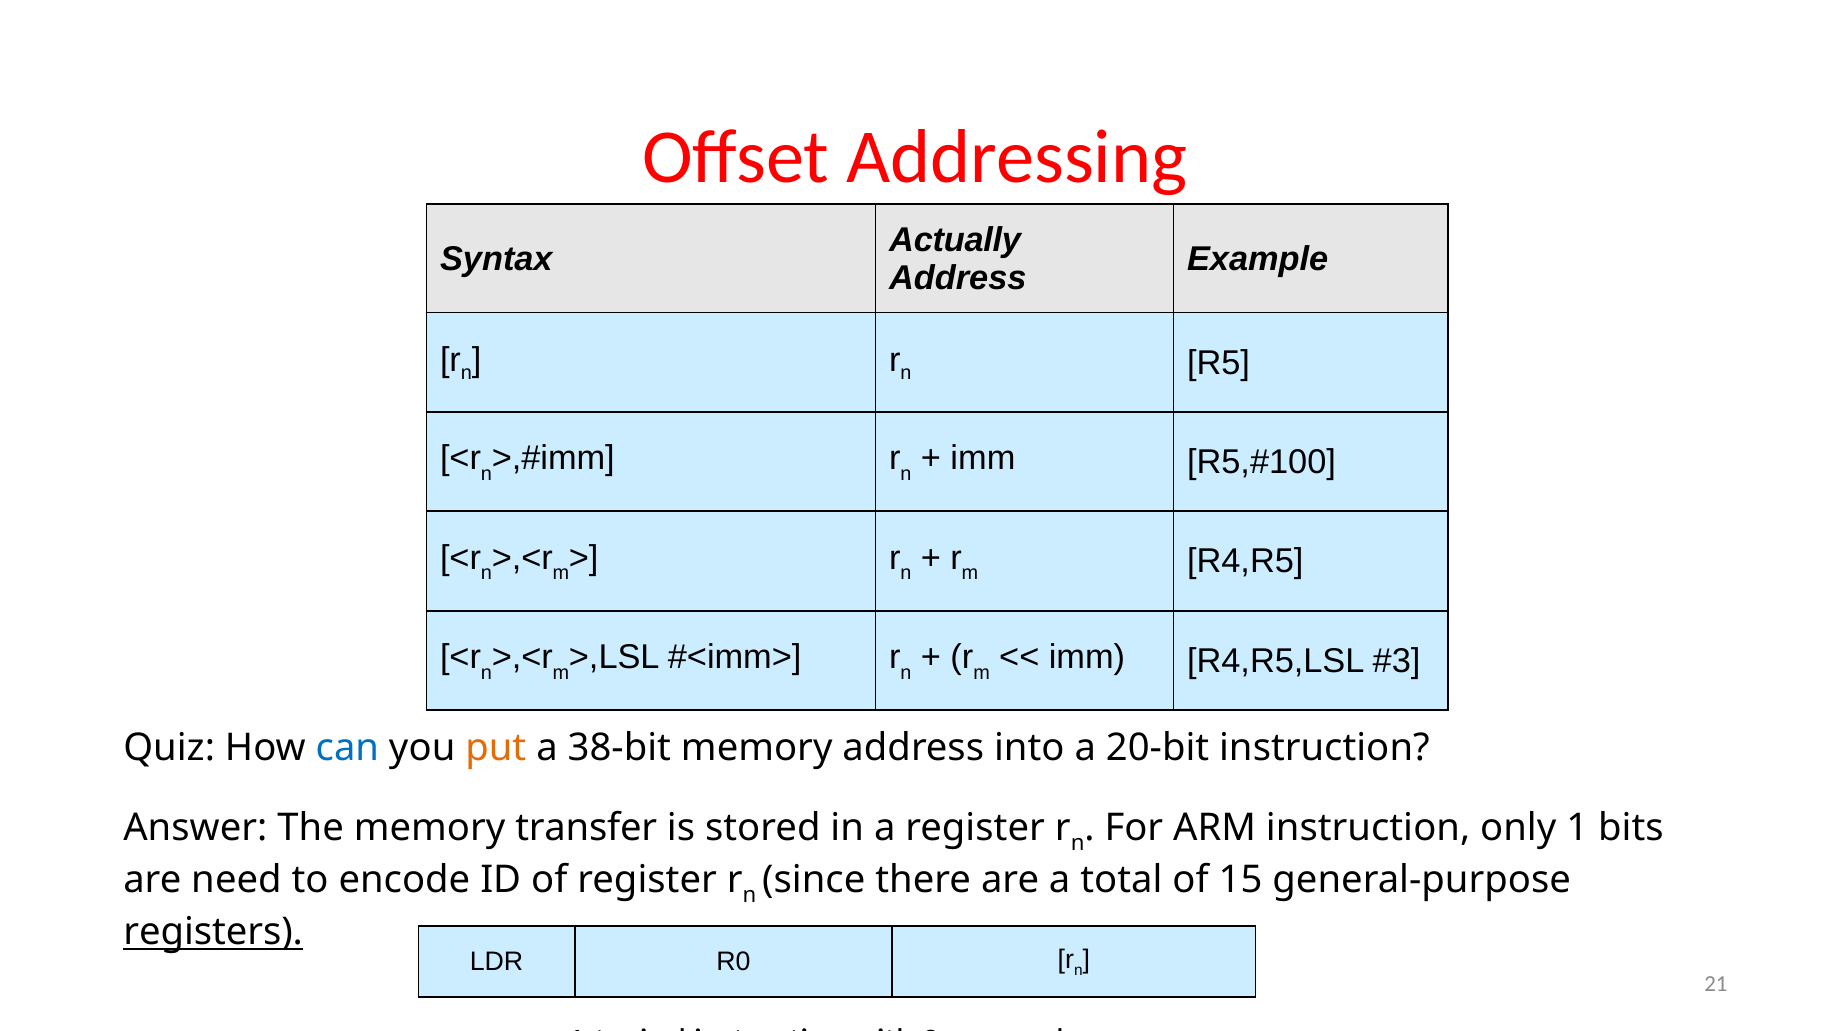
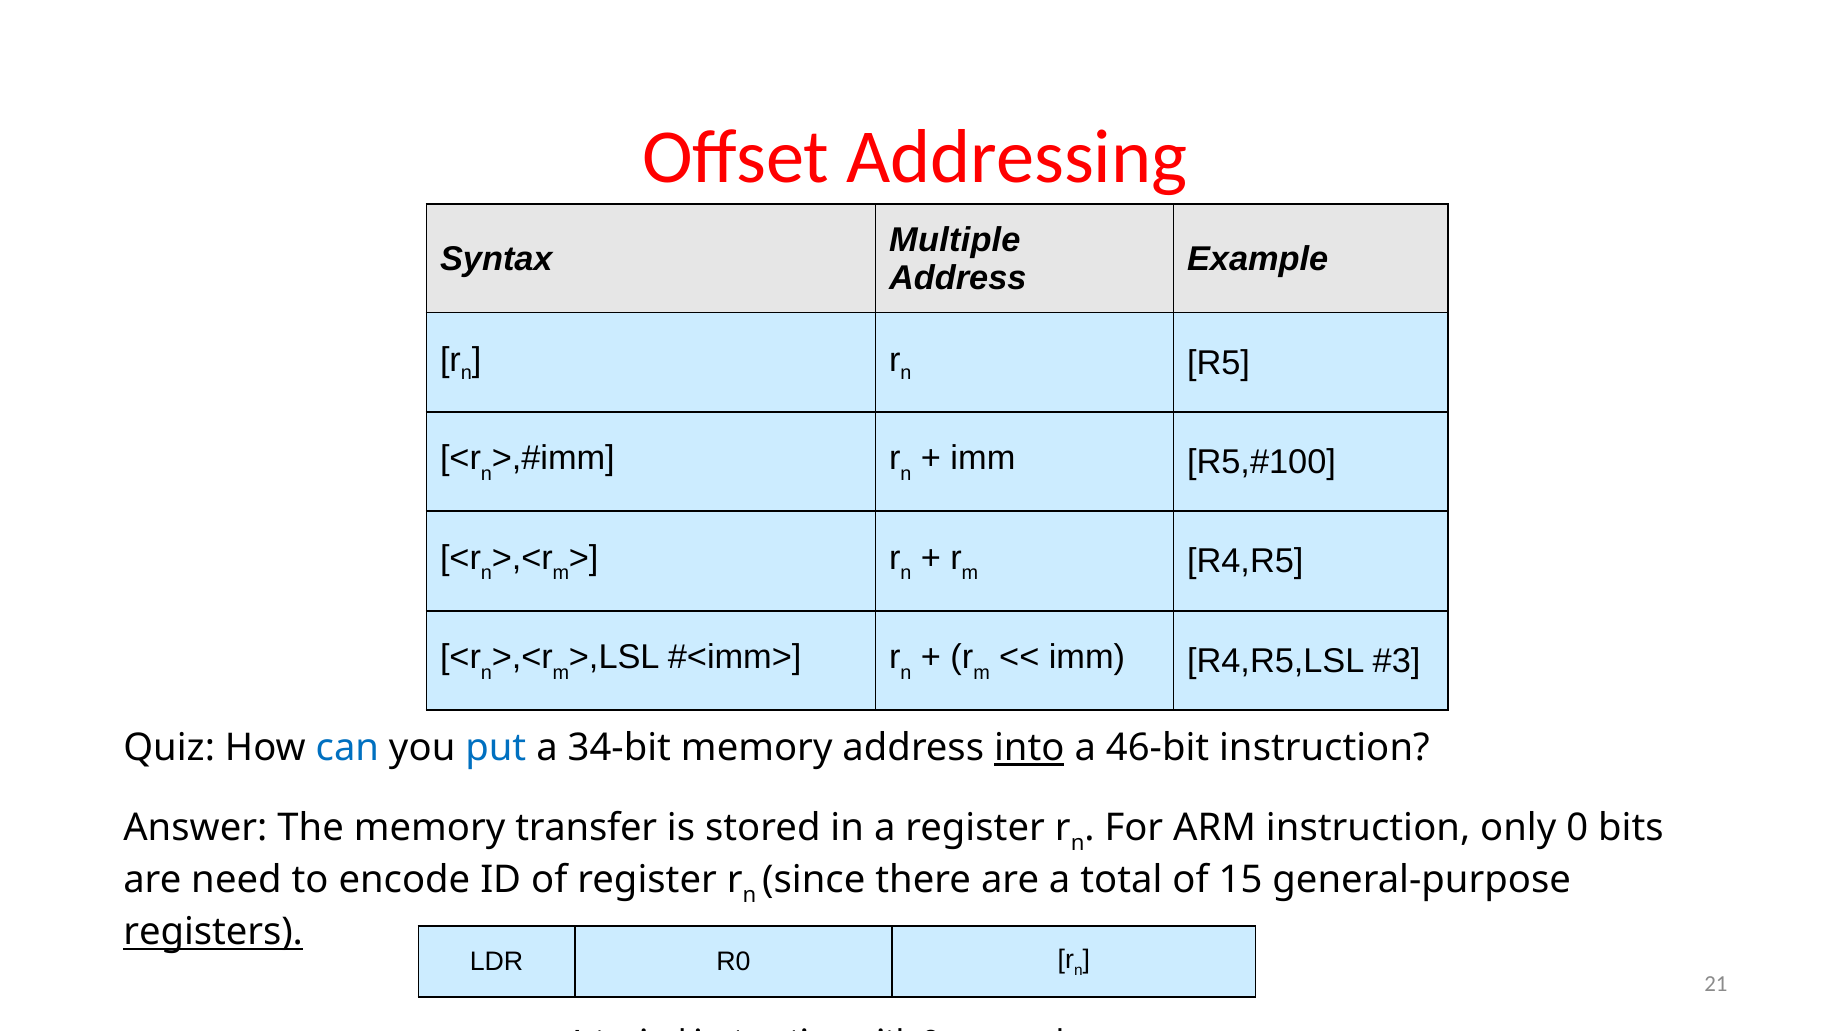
Actually: Actually -> Multiple (955, 240)
put colour: orange -> blue (496, 748)
38-bit: 38-bit -> 34-bit (619, 748)
into underline: none -> present (1029, 748)
20-bit: 20-bit -> 46-bit (1158, 748)
1: 1 -> 0 (1577, 828)
